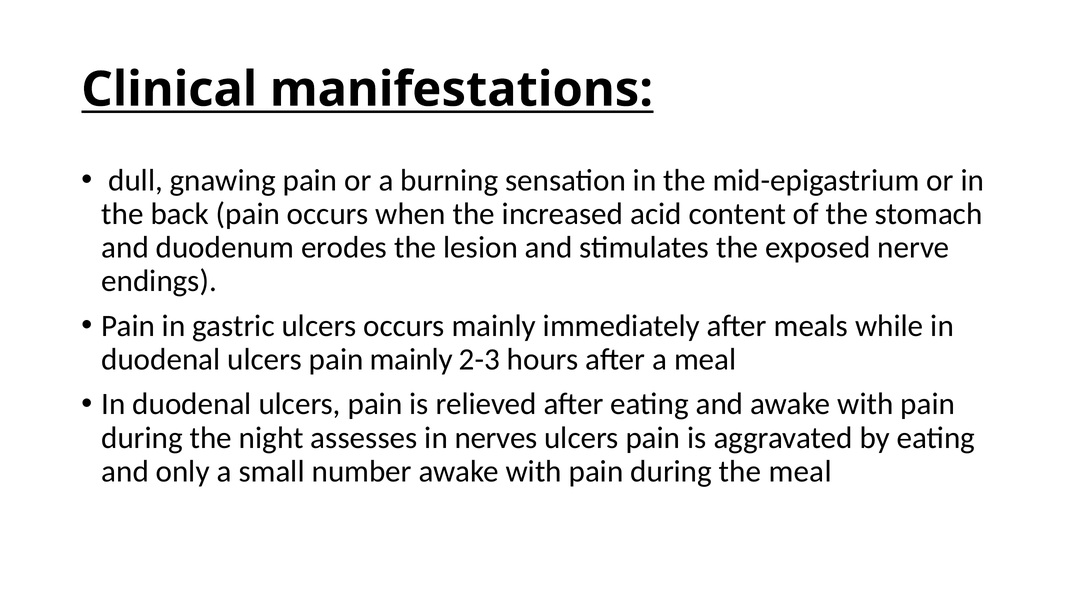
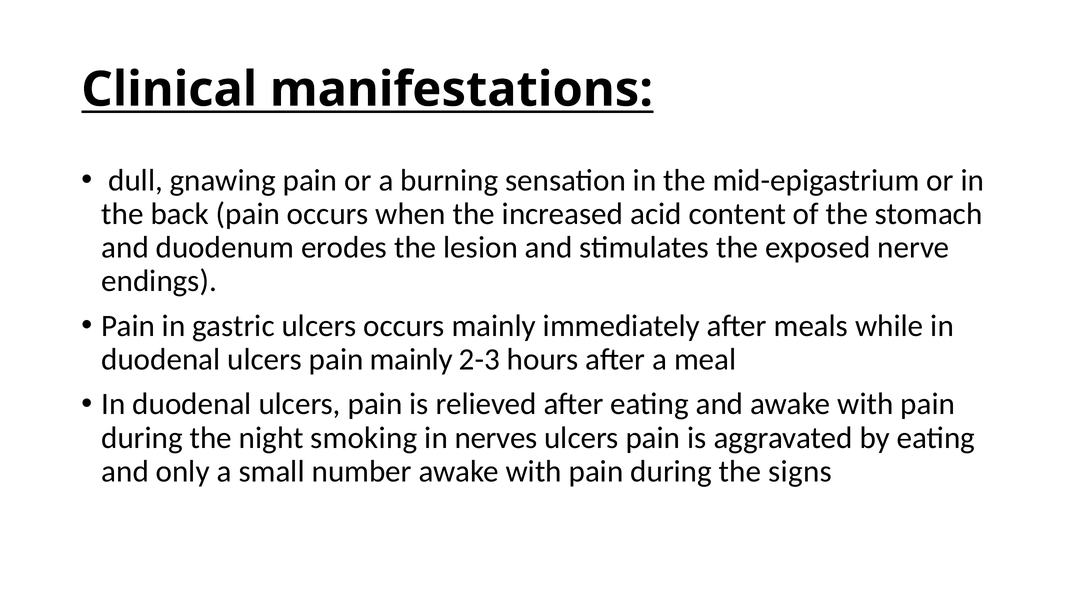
assesses: assesses -> smoking (364, 438)
the meal: meal -> signs (800, 472)
